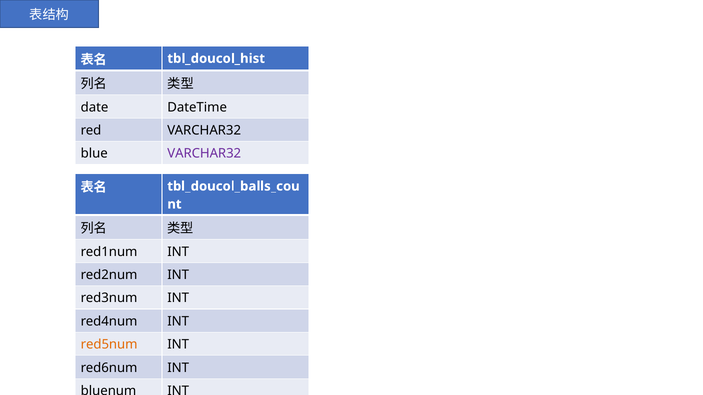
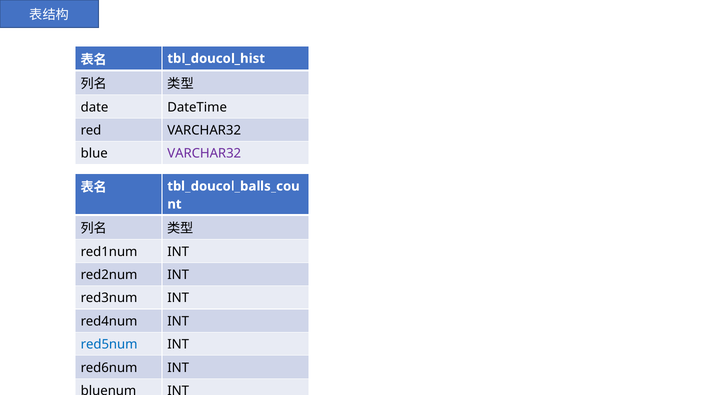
red5num colour: orange -> blue (109, 345)
